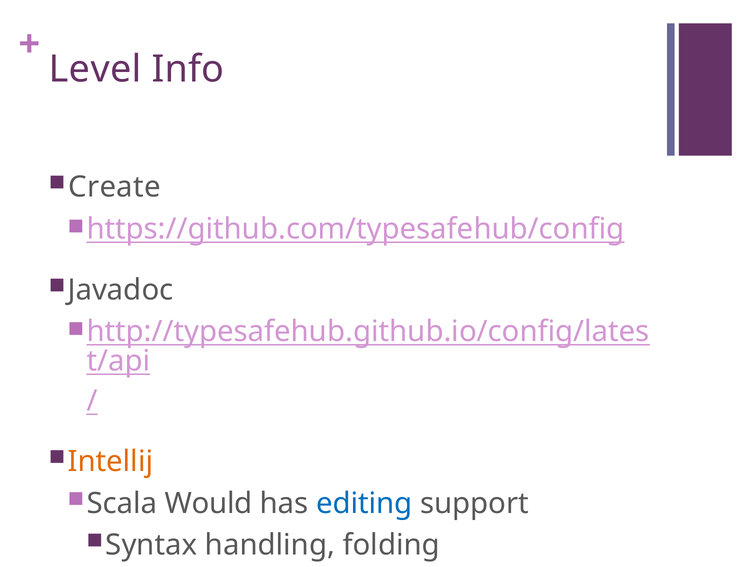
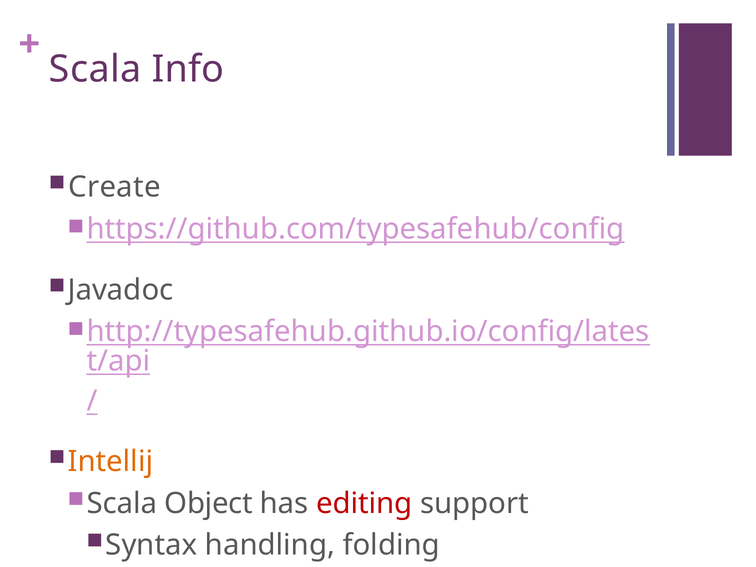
Level: Level -> Scala (95, 69)
Would: Would -> Object (209, 503)
editing colour: blue -> red (364, 503)
